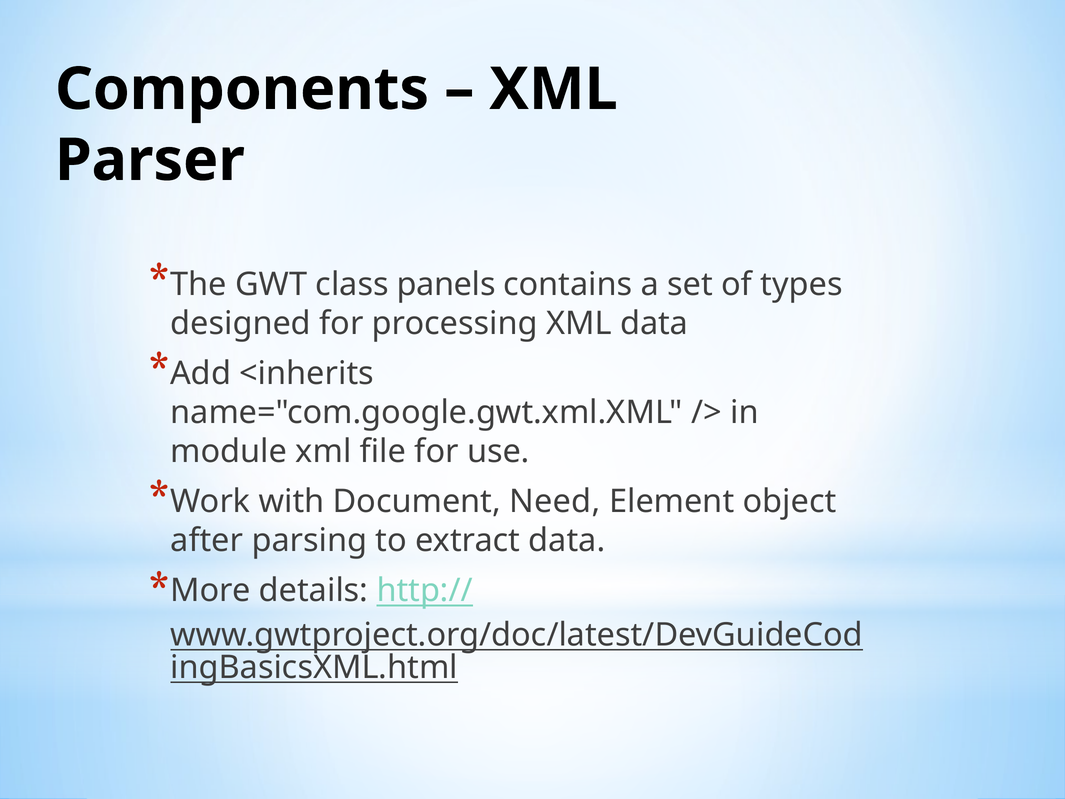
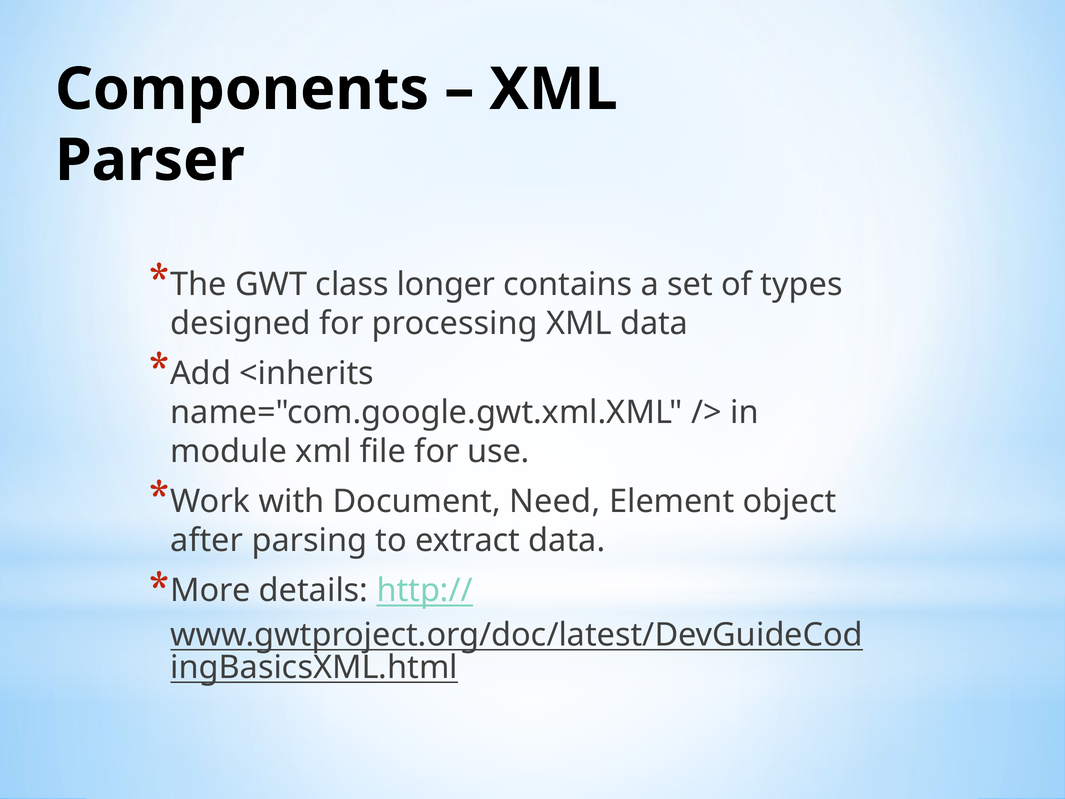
panels: panels -> longer (446, 284)
